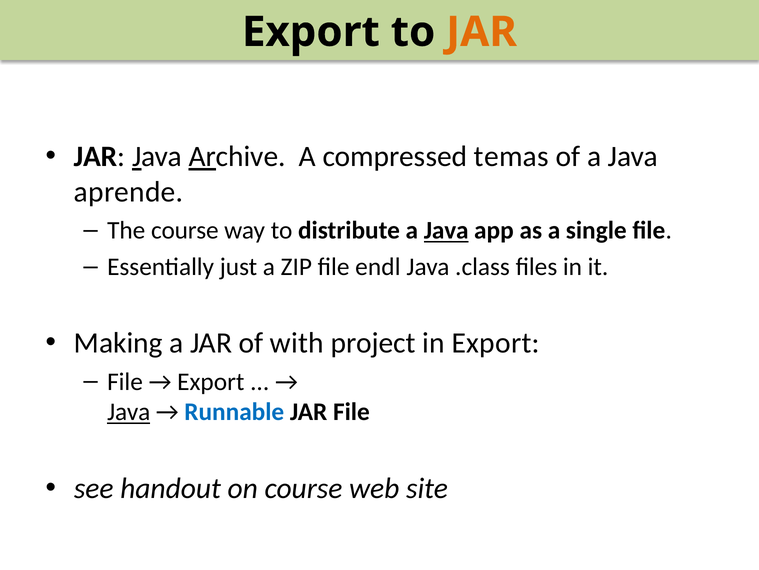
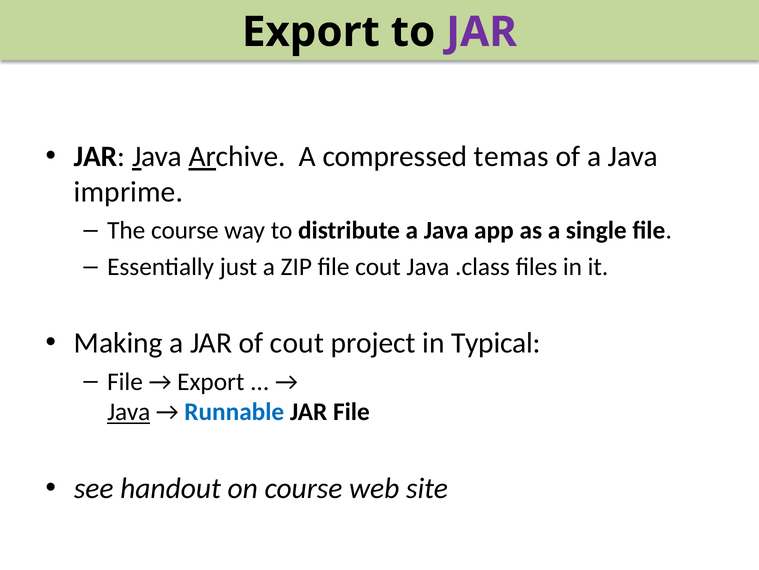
JAR colour: orange -> purple (482, 32)
aprende: aprende -> imprime (129, 192)
Java underline: present -> none (446, 230)
file endl: endl -> cout (378, 267)
of with: with -> cout (297, 343)
in Export: Export -> Typical (496, 343)
